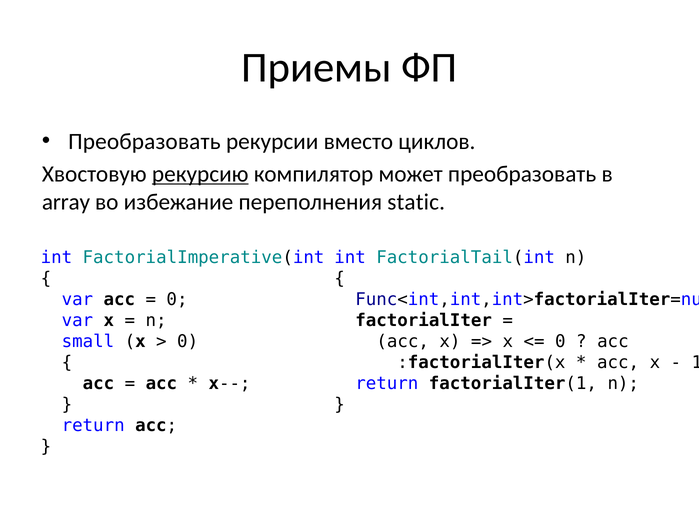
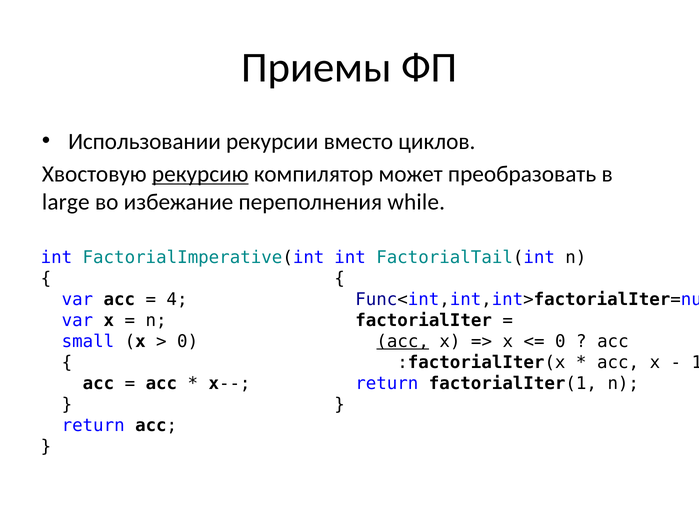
Преобразовать: Преобразовать -> Использовании (145, 141)
array: array -> large (66, 202)
static: static -> while (416, 202)
0: 0 -> 4 (177, 300)
acc underline: none -> present (403, 342)
